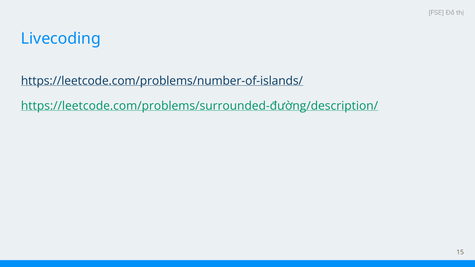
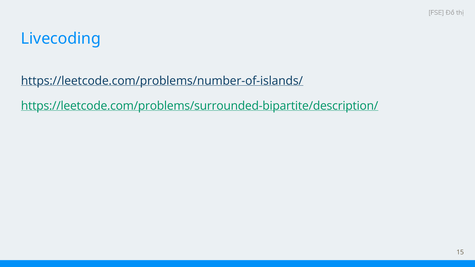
https://leetcode.com/problems/surrounded-đường/description/: https://leetcode.com/problems/surrounded-đường/description/ -> https://leetcode.com/problems/surrounded-bipartite/description/ (200, 106)
